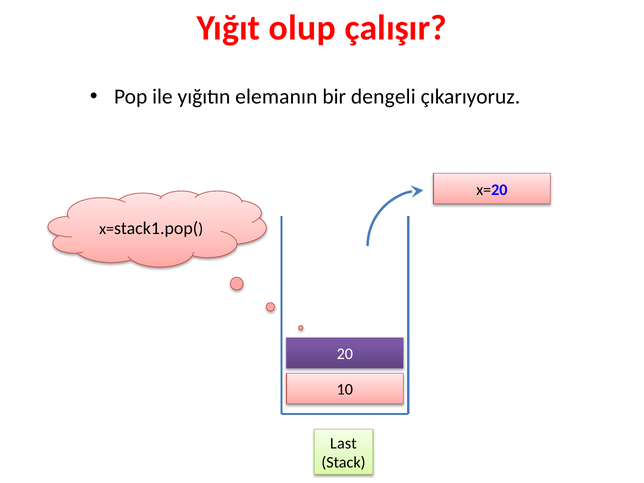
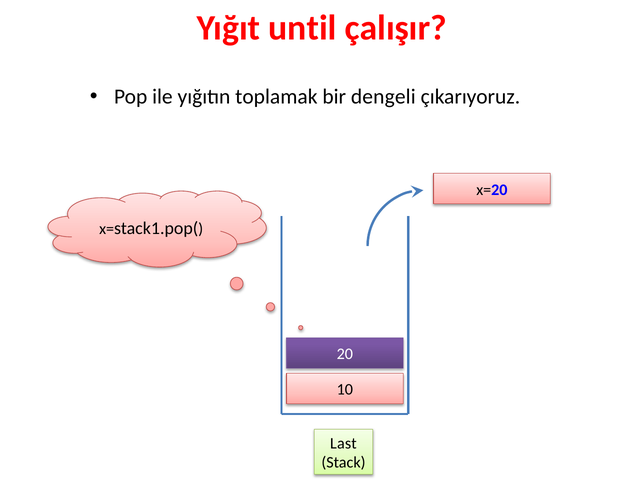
olup: olup -> until (302, 28)
elemanın: elemanın -> toplamak (276, 97)
